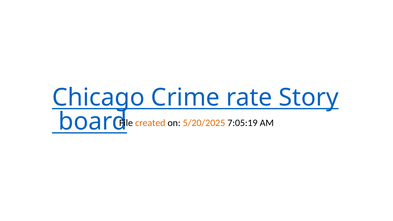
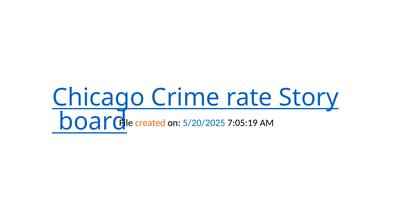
5/20/2025 colour: orange -> blue (204, 123)
